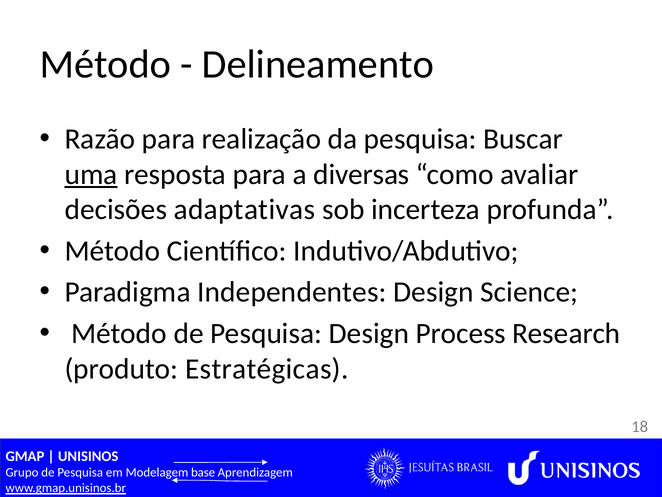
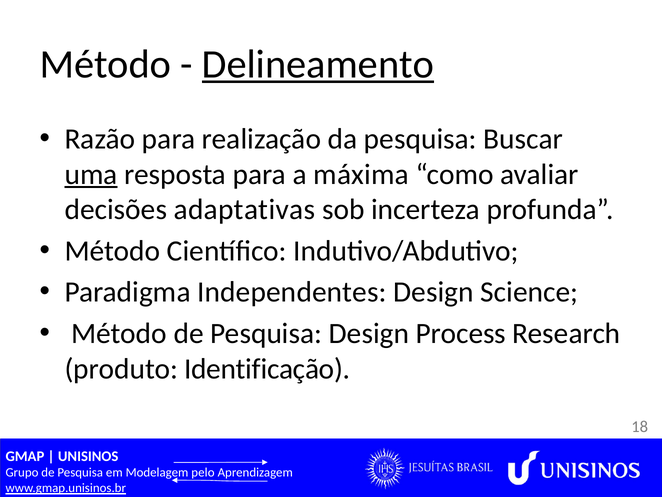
Delineamento underline: none -> present (318, 64)
diversas: diversas -> máxima (361, 174)
Estratégicas: Estratégicas -> Identificação (267, 368)
base: base -> pelo (203, 472)
